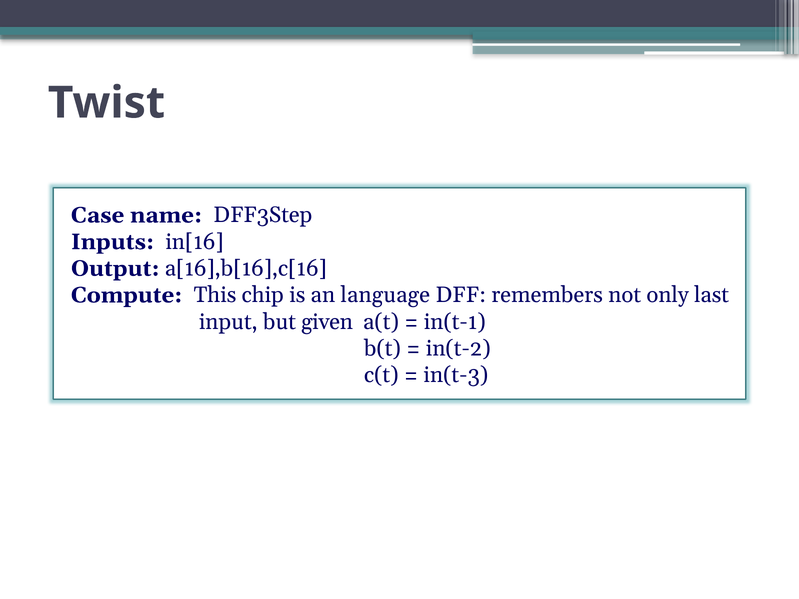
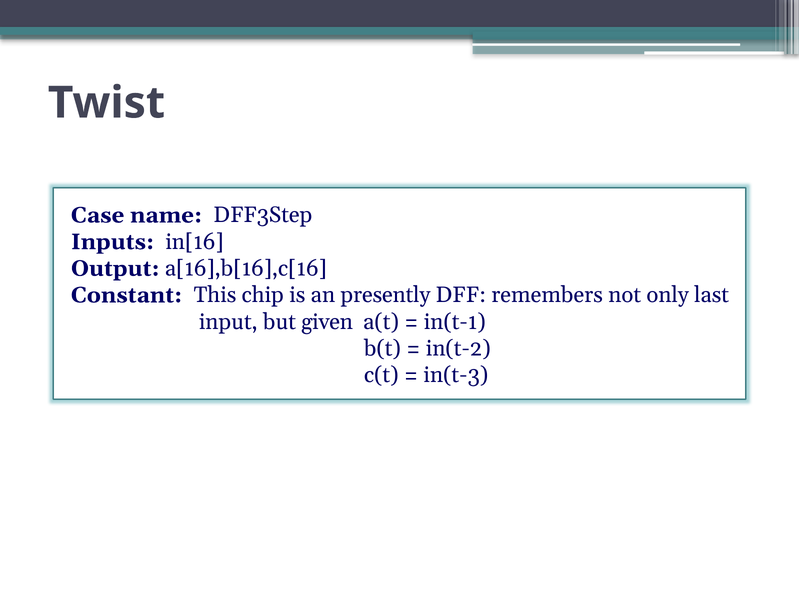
Compute: Compute -> Constant (127, 295)
language: language -> presently (385, 295)
